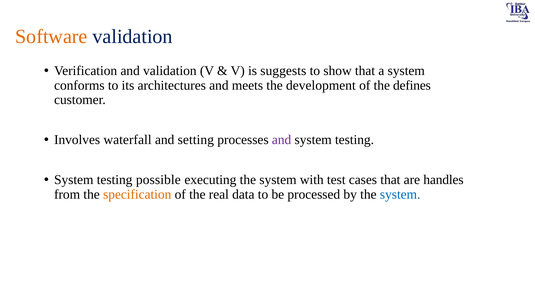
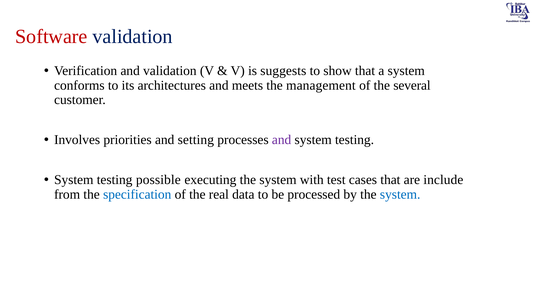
Software colour: orange -> red (51, 37)
development: development -> management (321, 85)
defines: defines -> several (412, 85)
waterfall: waterfall -> priorities (128, 140)
handles: handles -> include (443, 180)
specification colour: orange -> blue (137, 194)
